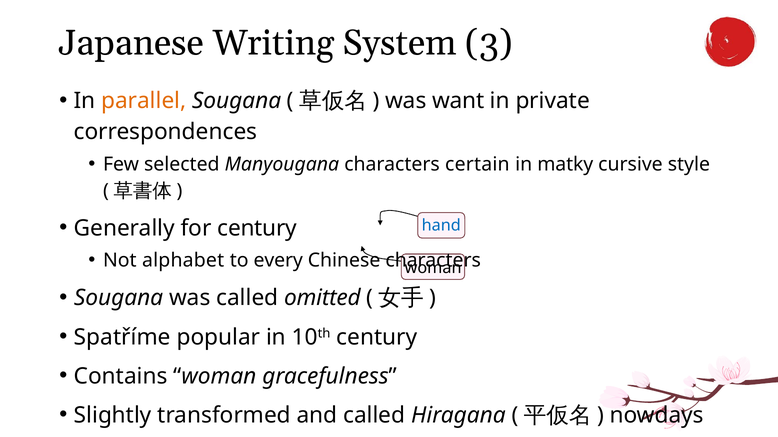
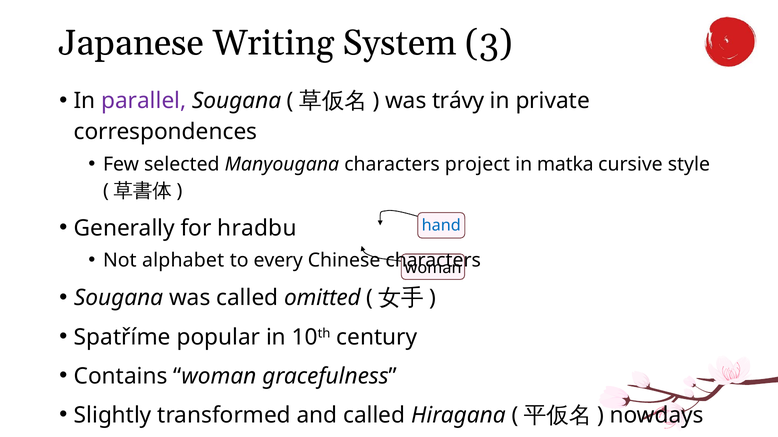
parallel colour: orange -> purple (144, 101)
want: want -> trávy (458, 101)
certain: certain -> project (477, 164)
matky: matky -> matka (565, 164)
for century: century -> hradbu (257, 229)
